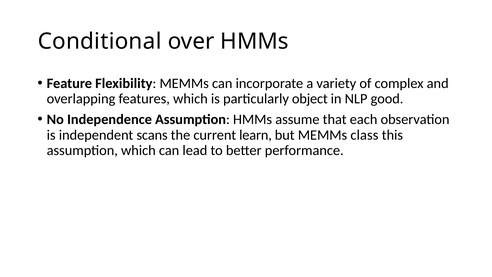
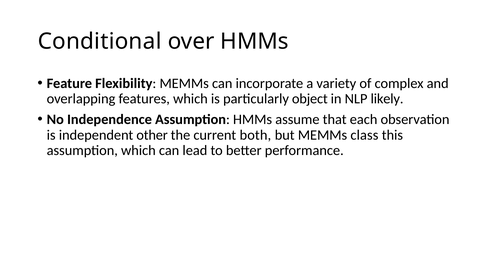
good: good -> likely (387, 99)
scans: scans -> other (152, 135)
learn: learn -> both (255, 135)
